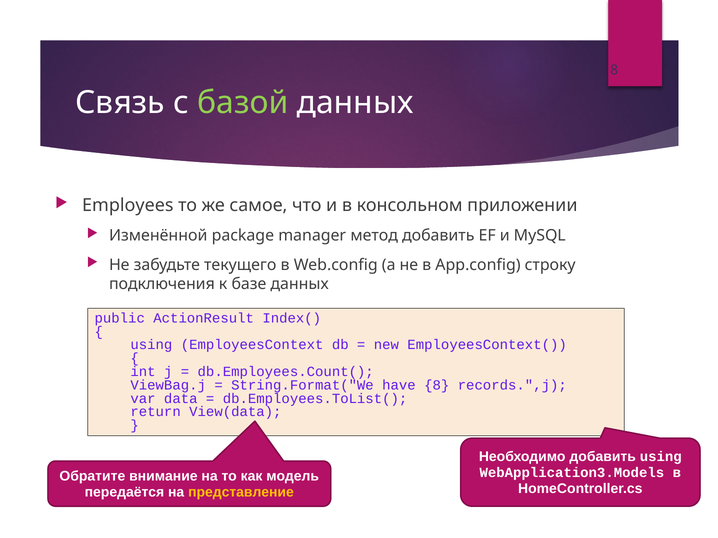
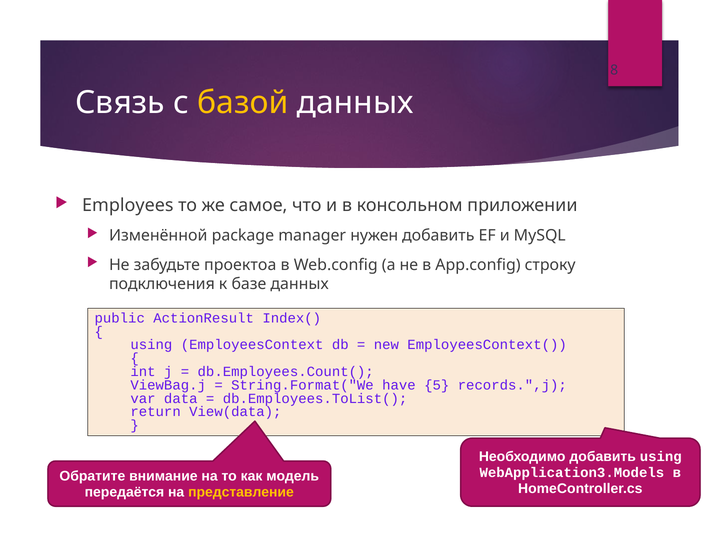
базой colour: light green -> yellow (243, 103)
метод: метод -> нужен (374, 236)
текущего: текущего -> проектоа (240, 265)
have 8: 8 -> 5 (437, 385)
